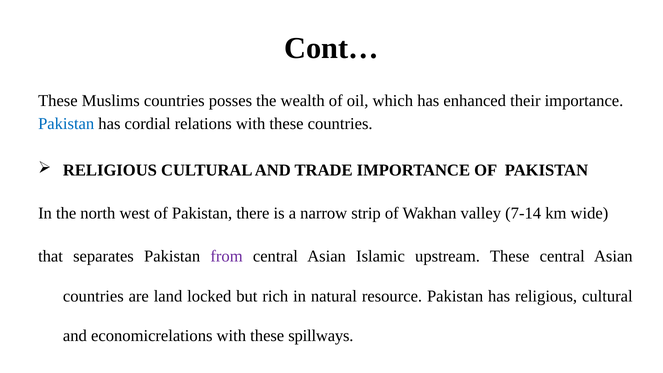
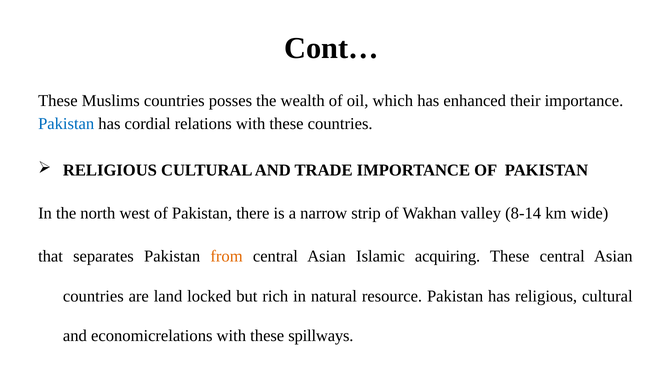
7-14: 7-14 -> 8-14 (523, 213)
from colour: purple -> orange (227, 256)
upstream: upstream -> acquiring (448, 256)
